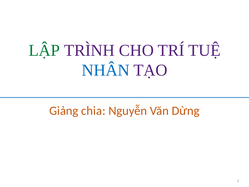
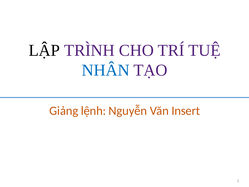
LẬP colour: green -> black (44, 50)
chia: chia -> lệnh (93, 111)
Dừng: Dừng -> Insert (186, 111)
